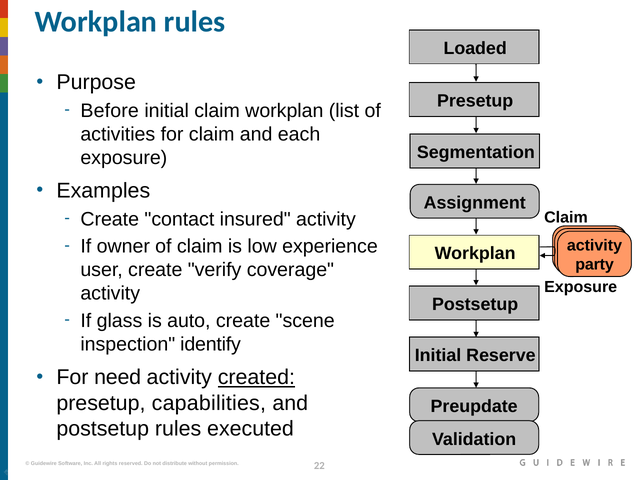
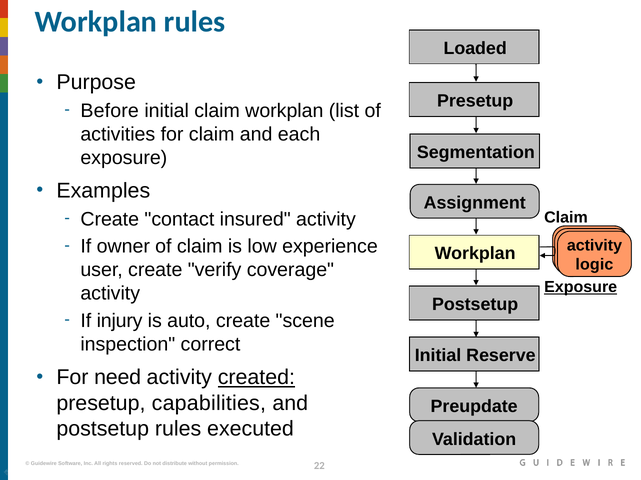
party: party -> logic (594, 265)
Exposure underline: none -> present (581, 287)
glass: glass -> injury (120, 321)
identify: identify -> correct (210, 345)
